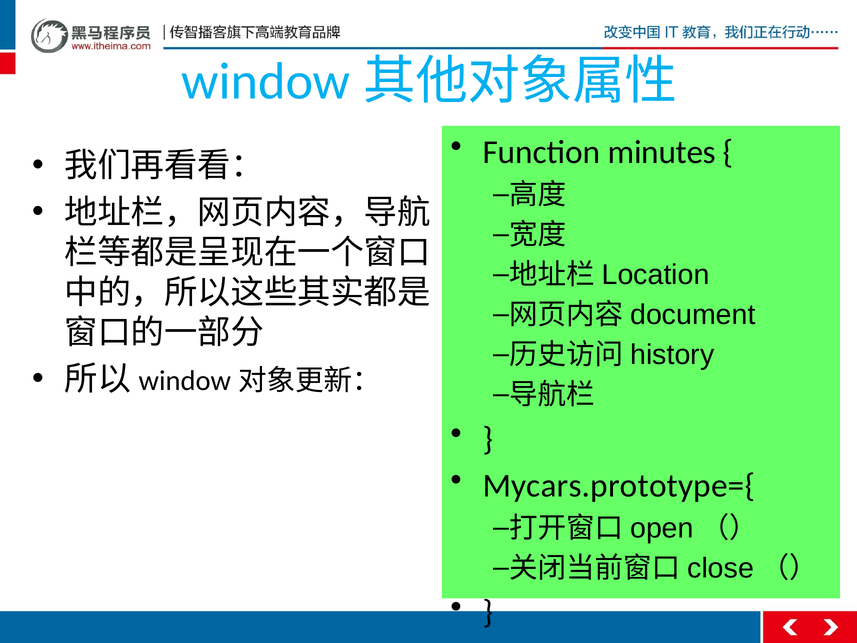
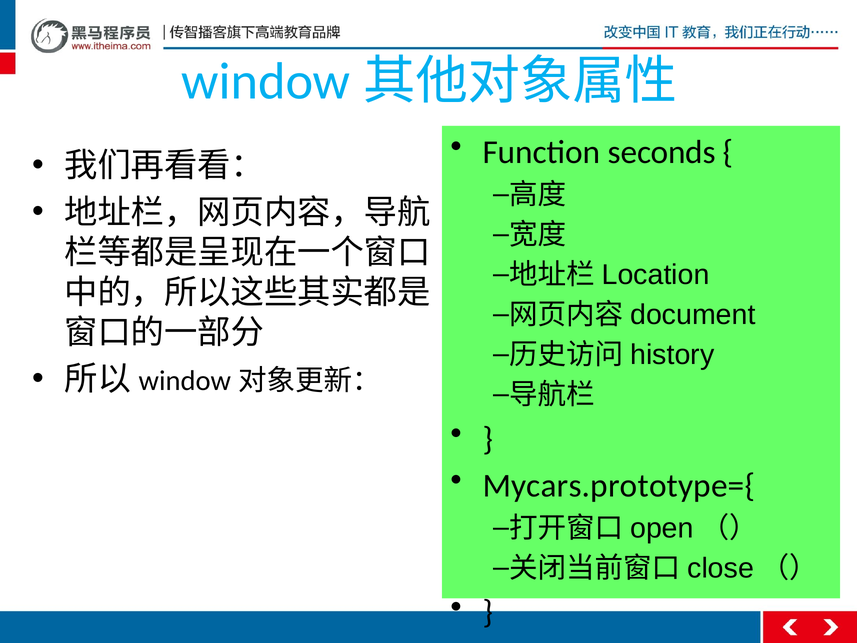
minutes: minutes -> seconds (662, 152)
